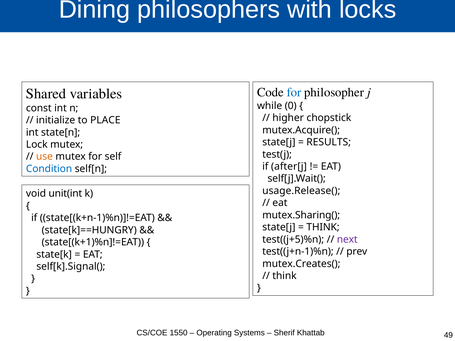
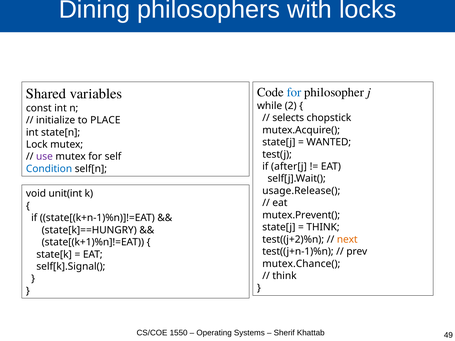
0: 0 -> 2 (291, 106)
higher: higher -> selects (288, 118)
RESULTS: RESULTS -> WANTED (329, 142)
use colour: orange -> purple (44, 157)
mutex.Sharing(: mutex.Sharing( -> mutex.Prevent( (301, 215)
test((j+5)%n: test((j+5)%n -> test((j+2)%n (293, 240)
next colour: purple -> orange (347, 240)
mutex.Creates(: mutex.Creates( -> mutex.Chance( (301, 264)
